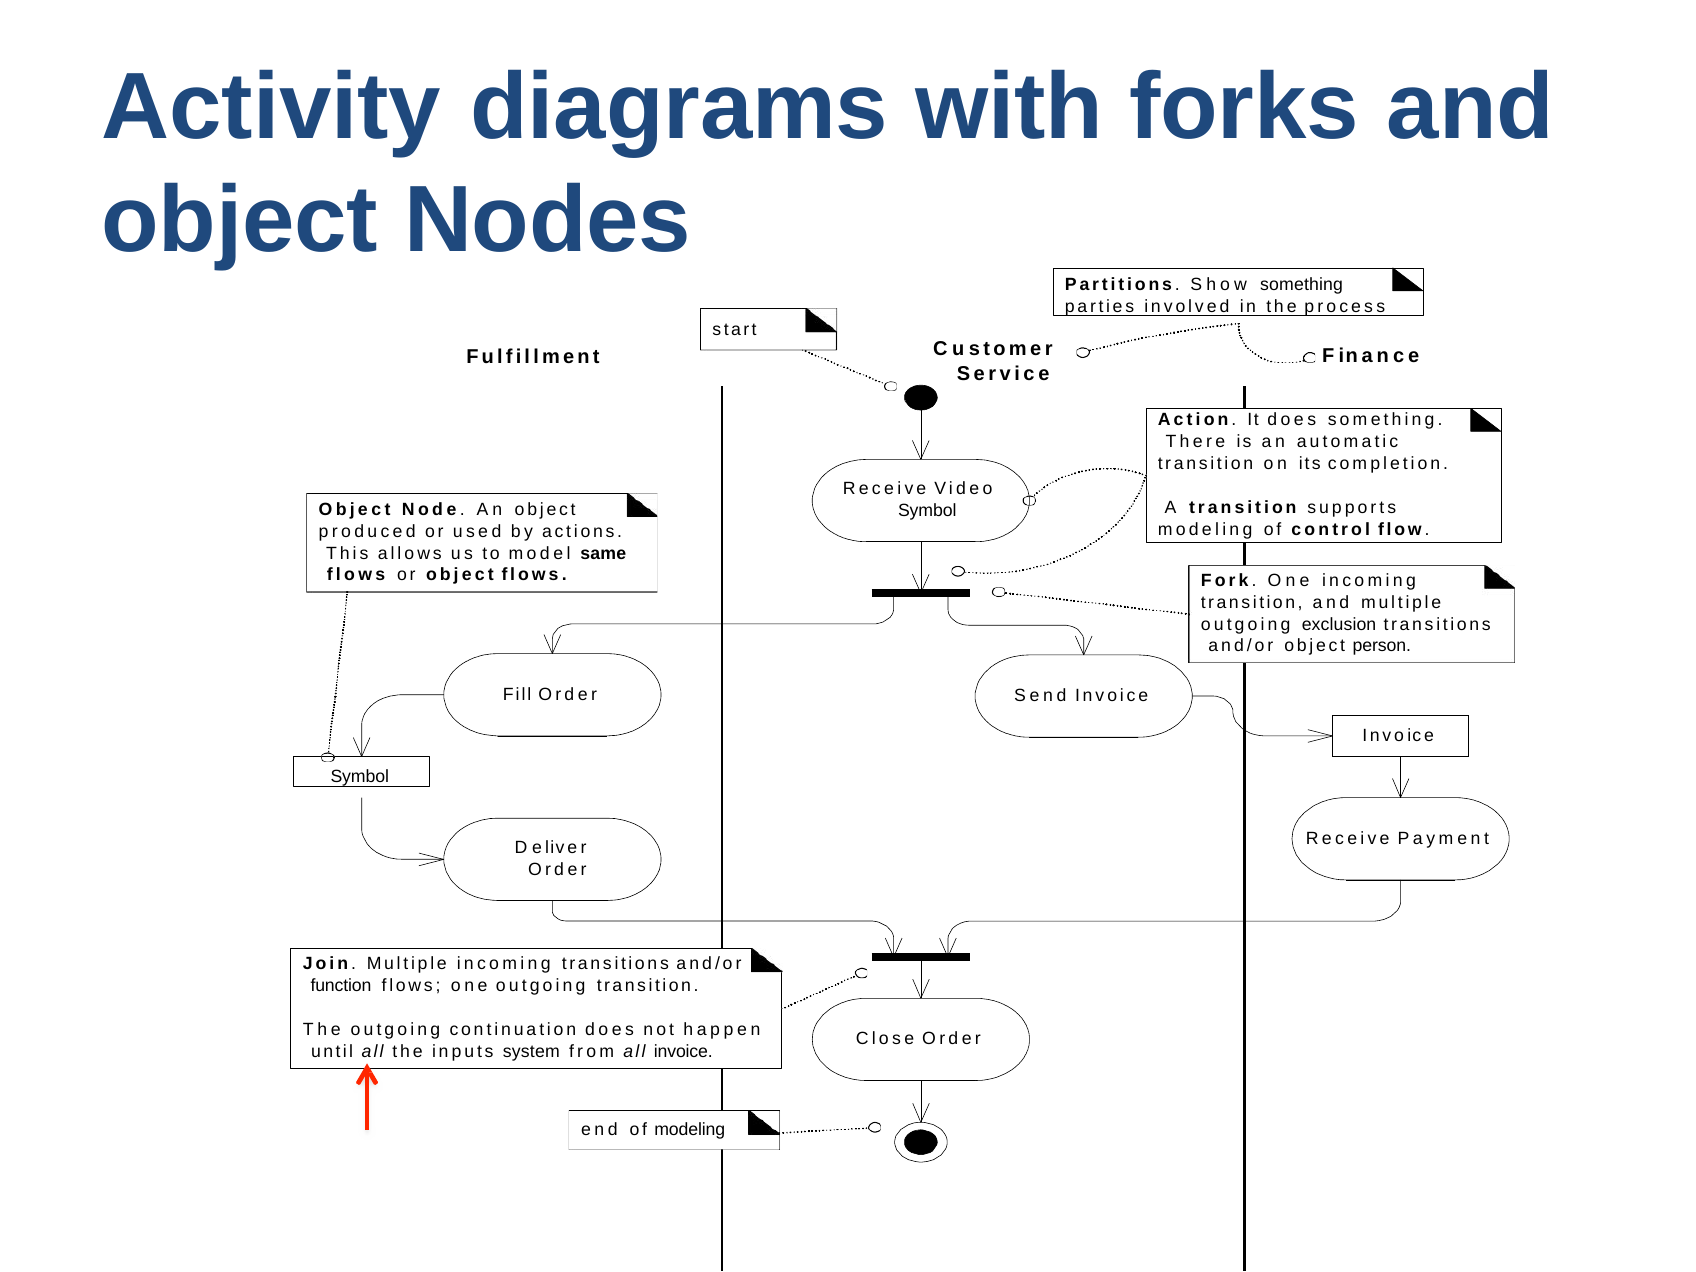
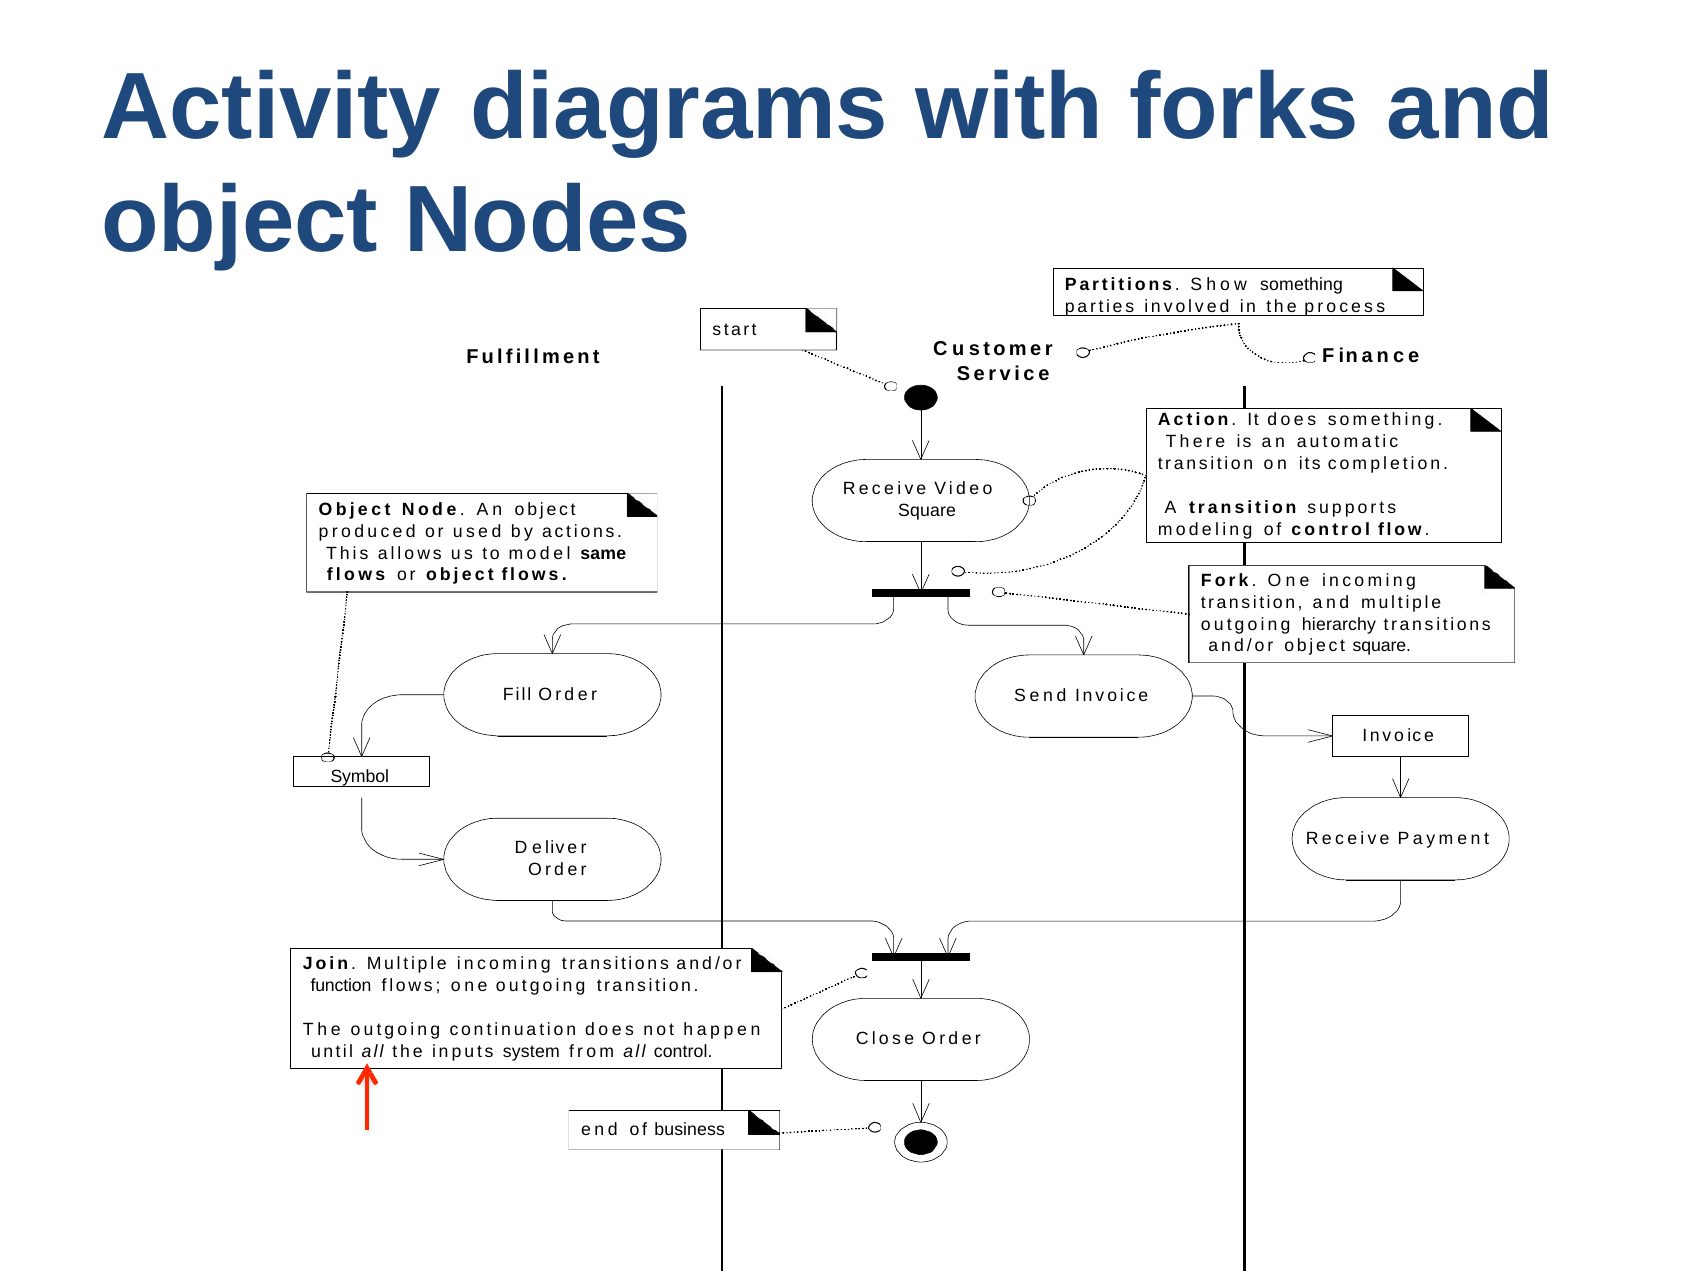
Symbol: Symbol -> Square (927, 511)
exclusion: exclusion -> hierarchy (1339, 624)
object person: person -> square (1382, 646)
all invoice: invoice -> control (683, 1052)
of modeling: modeling -> business (690, 1129)
